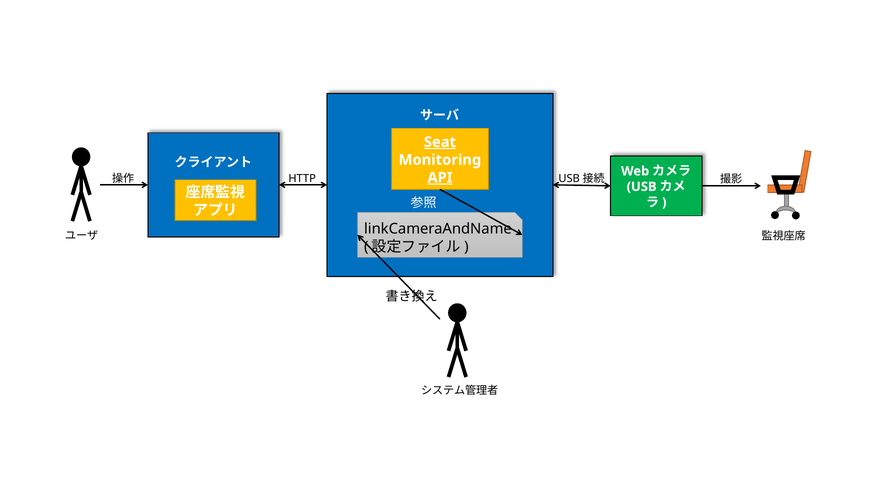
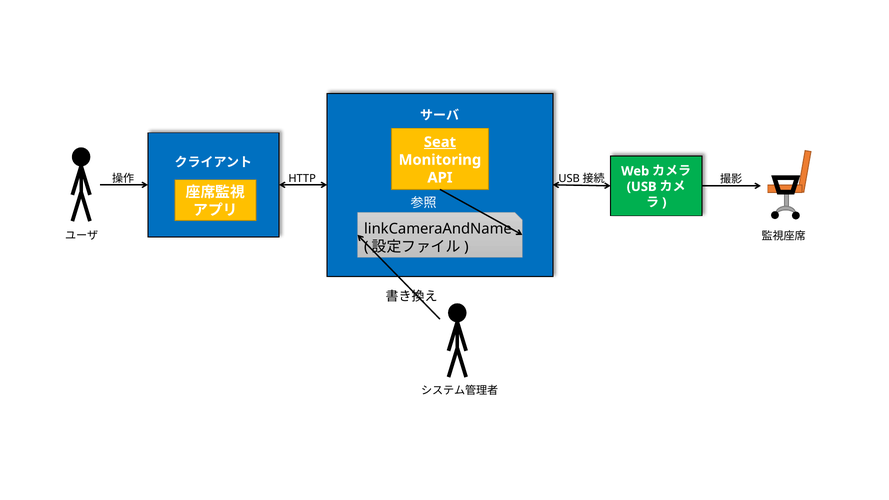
API underline: present -> none (440, 178)
